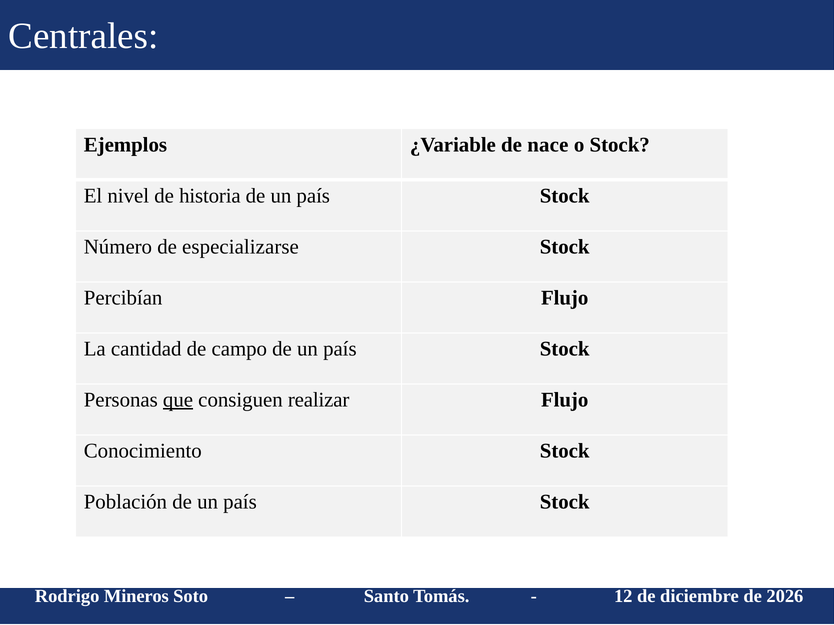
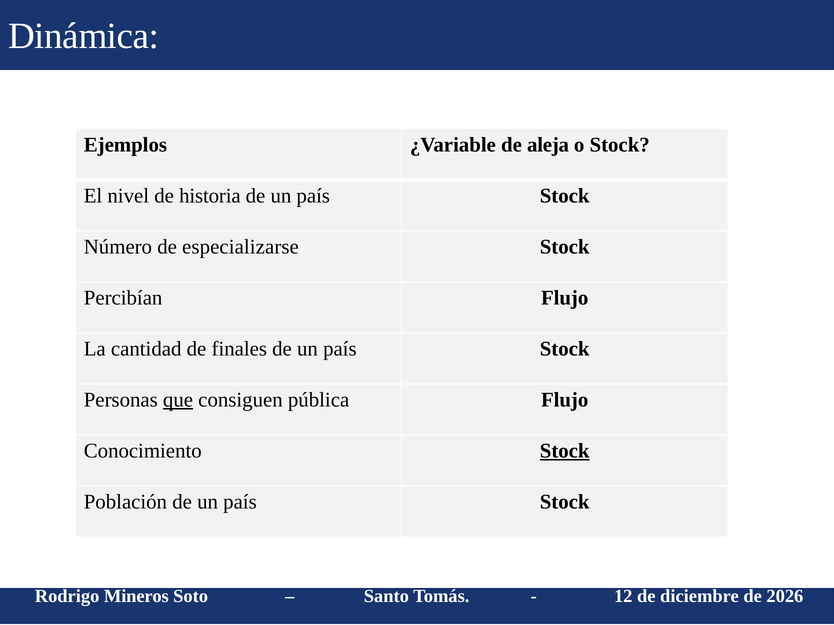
Centrales: Centrales -> Dinámica (84, 36)
nace: nace -> aleja (548, 145)
campo: campo -> finales (239, 349)
realizar: realizar -> pública (319, 400)
Stock underline: none -> present (565, 451)
